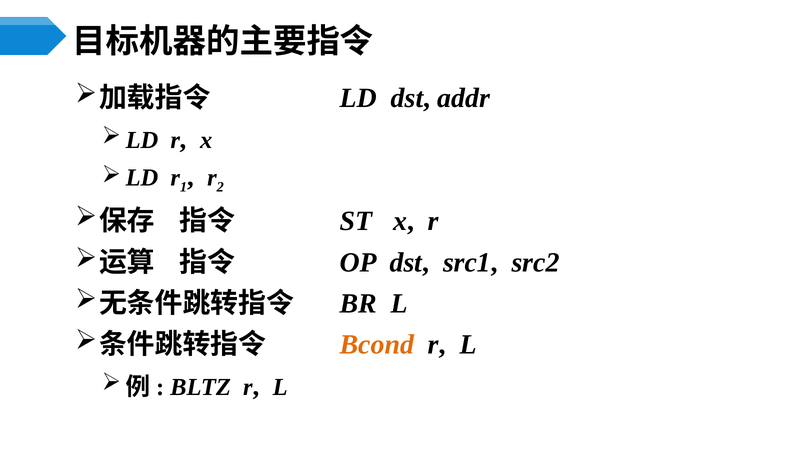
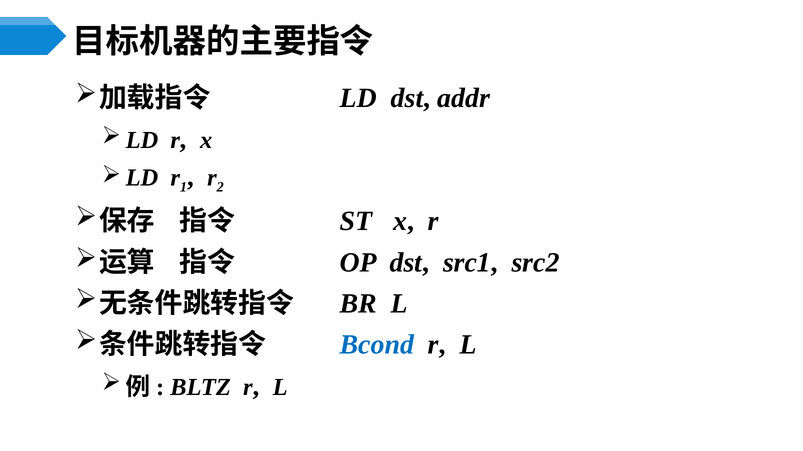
Bcond colour: orange -> blue (377, 345)
